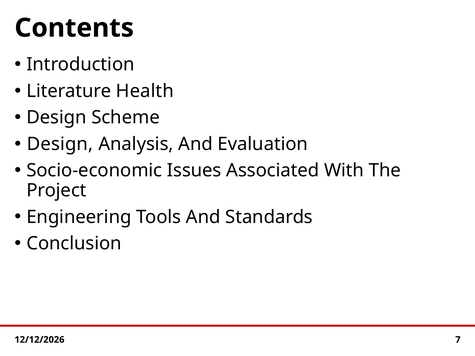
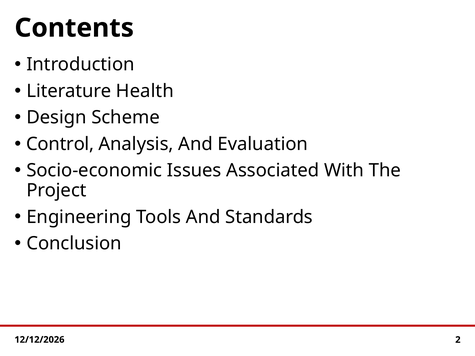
Design: Design -> Control (60, 144)
7: 7 -> 2 (458, 340)
